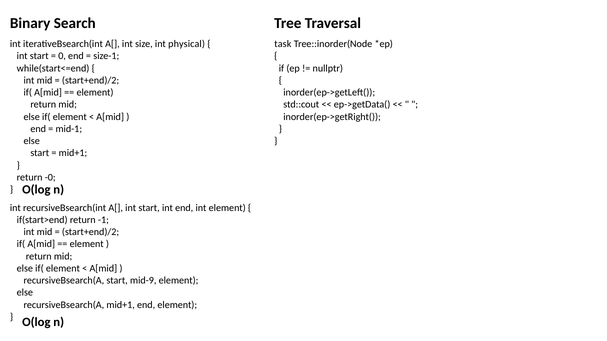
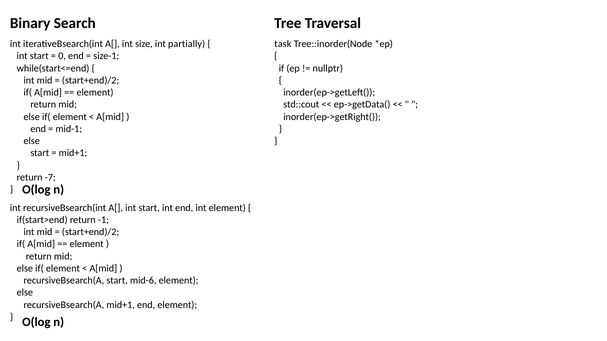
physical: physical -> partially (187, 44)
-0: -0 -> -7 (50, 178)
mid-9: mid-9 -> mid-6 (143, 281)
